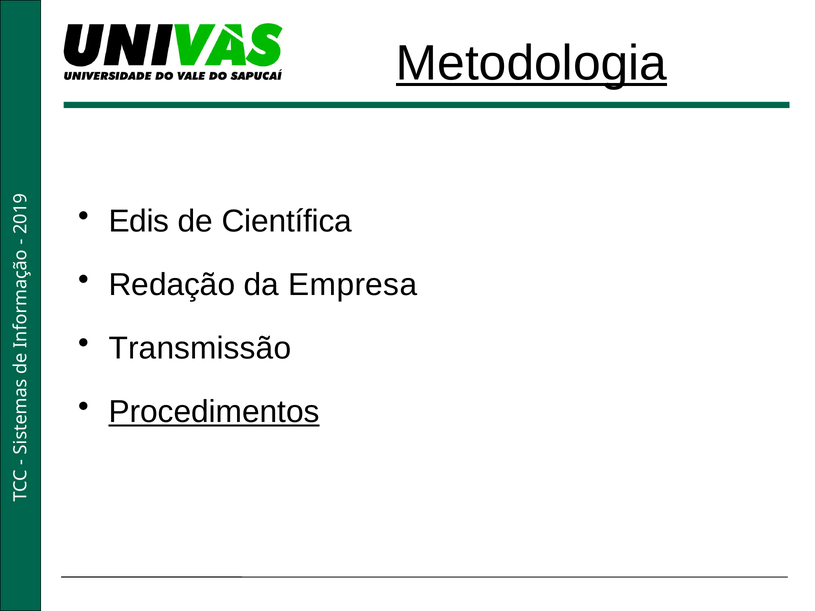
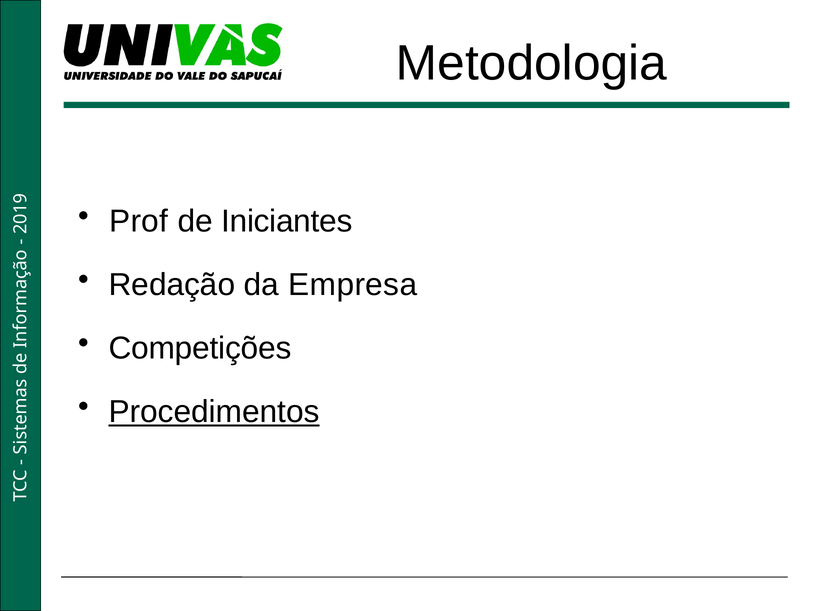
Metodologia underline: present -> none (532, 63)
Edis: Edis -> Prof (139, 222)
Científica: Científica -> Iniciantes (287, 222)
Transmissão: Transmissão -> Competições (200, 348)
